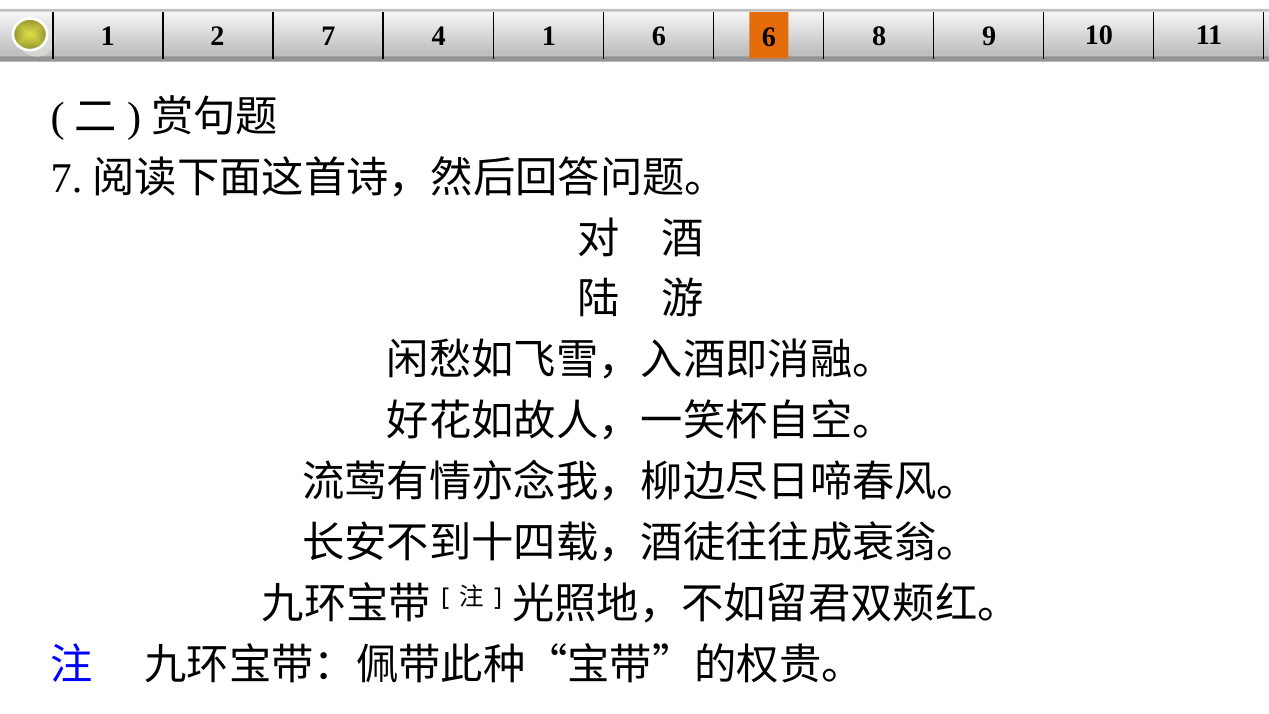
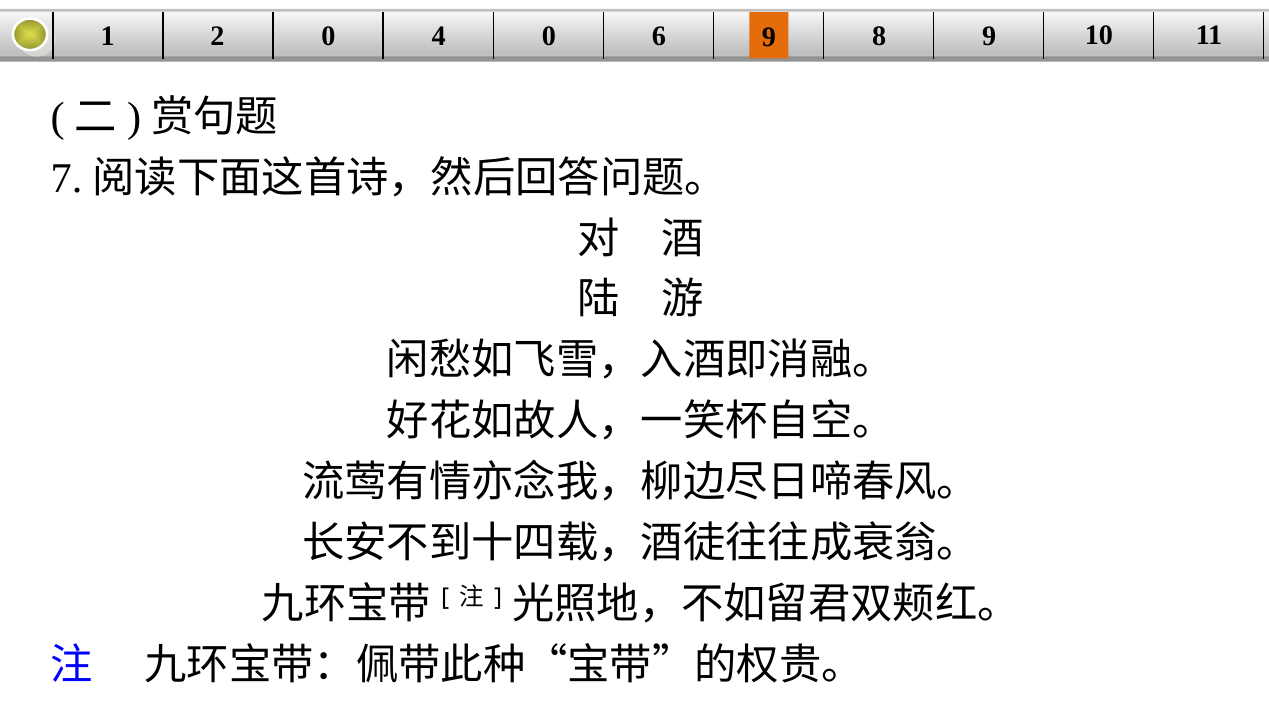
2 7: 7 -> 0 (329, 37)
4 1: 1 -> 0 (549, 37)
6 6: 6 -> 9 (769, 37)
